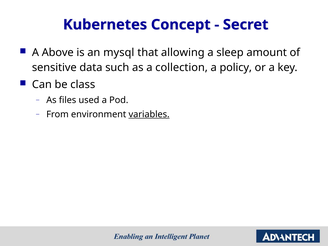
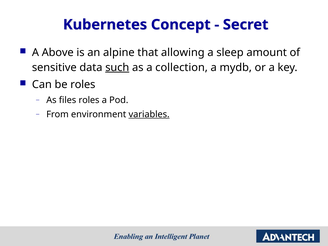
mysql: mysql -> alpine (119, 53)
such underline: none -> present (117, 67)
policy: policy -> mydb (236, 67)
be class: class -> roles (83, 85)
files used: used -> roles (89, 100)
